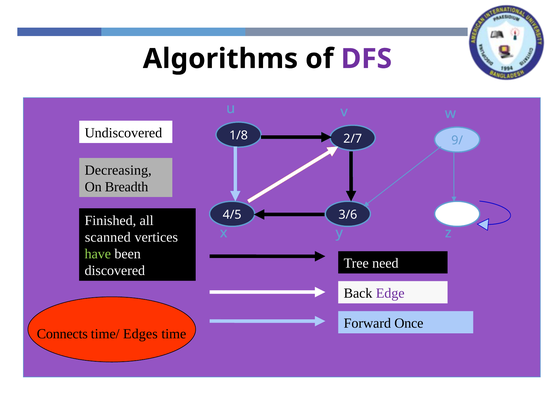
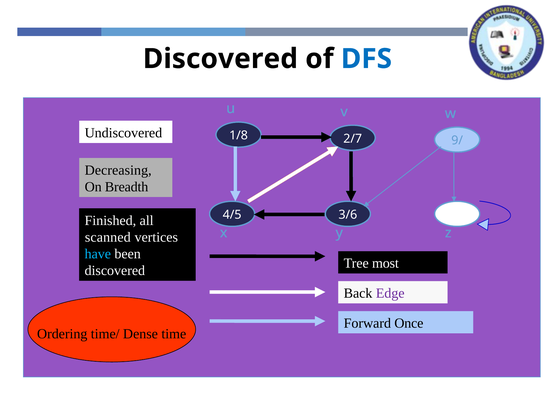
Algorithms: Algorithms -> Discovered (220, 59)
DFS colour: purple -> blue (366, 59)
have colour: light green -> light blue (98, 254)
need: need -> most (385, 264)
Connects: Connects -> Ordering (62, 334)
Edges: Edges -> Dense (140, 334)
